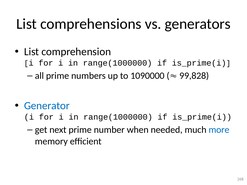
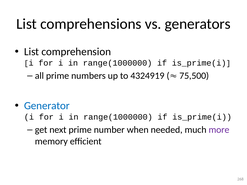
1090000: 1090000 -> 4324919 (147, 76)
99,828: 99,828 -> 75,500 (194, 76)
more colour: blue -> purple (219, 130)
